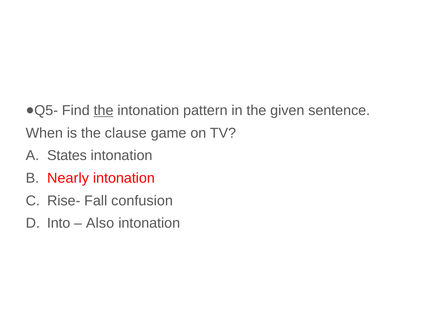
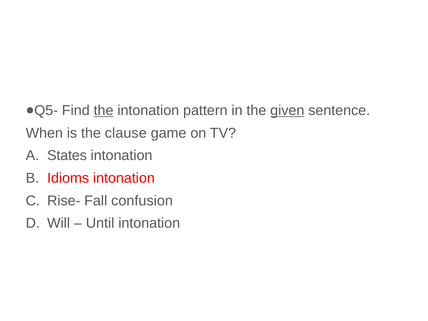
given underline: none -> present (287, 111)
Nearly: Nearly -> Idioms (68, 178)
Into: Into -> Will (59, 223)
Also: Also -> Until (100, 223)
